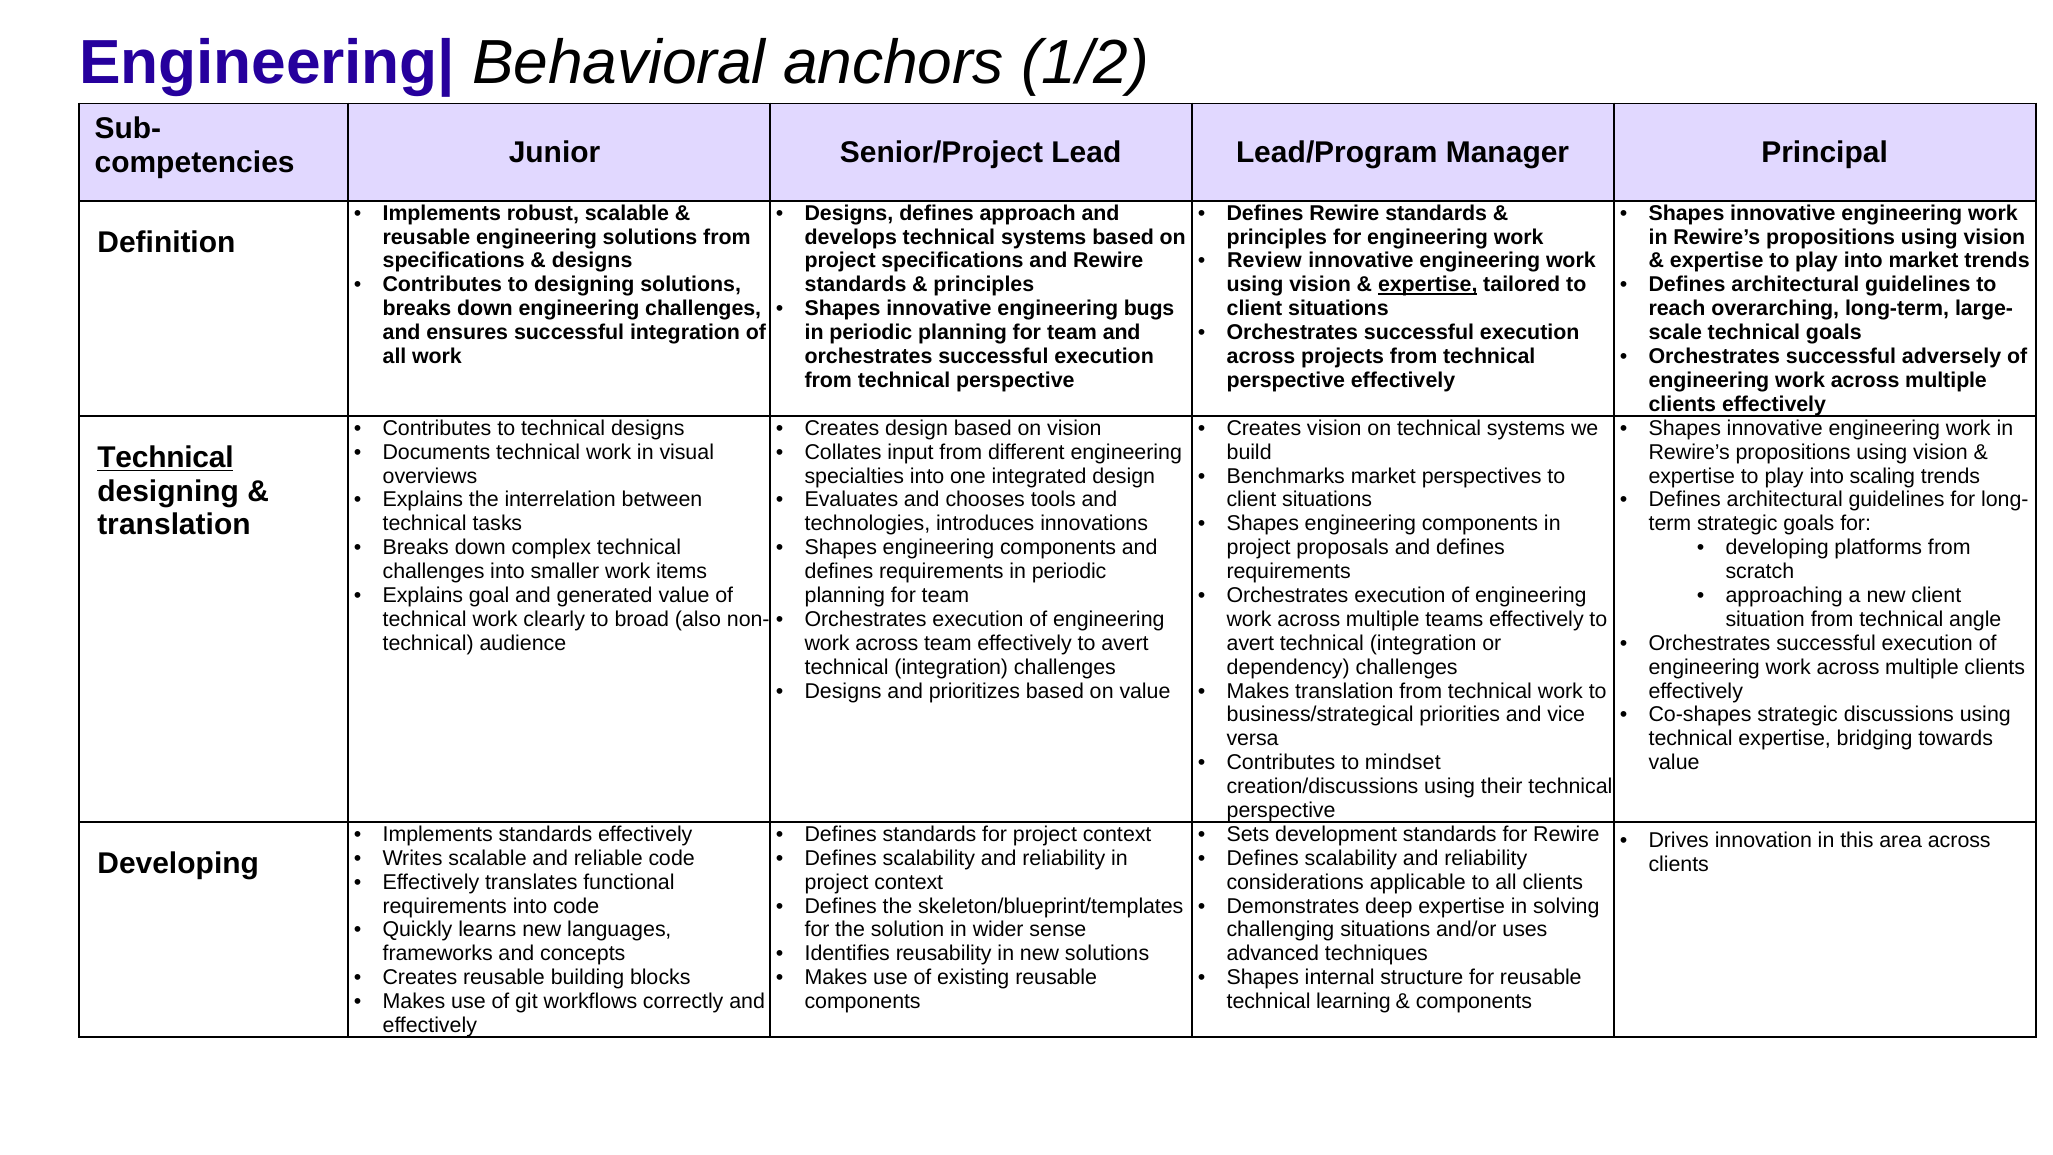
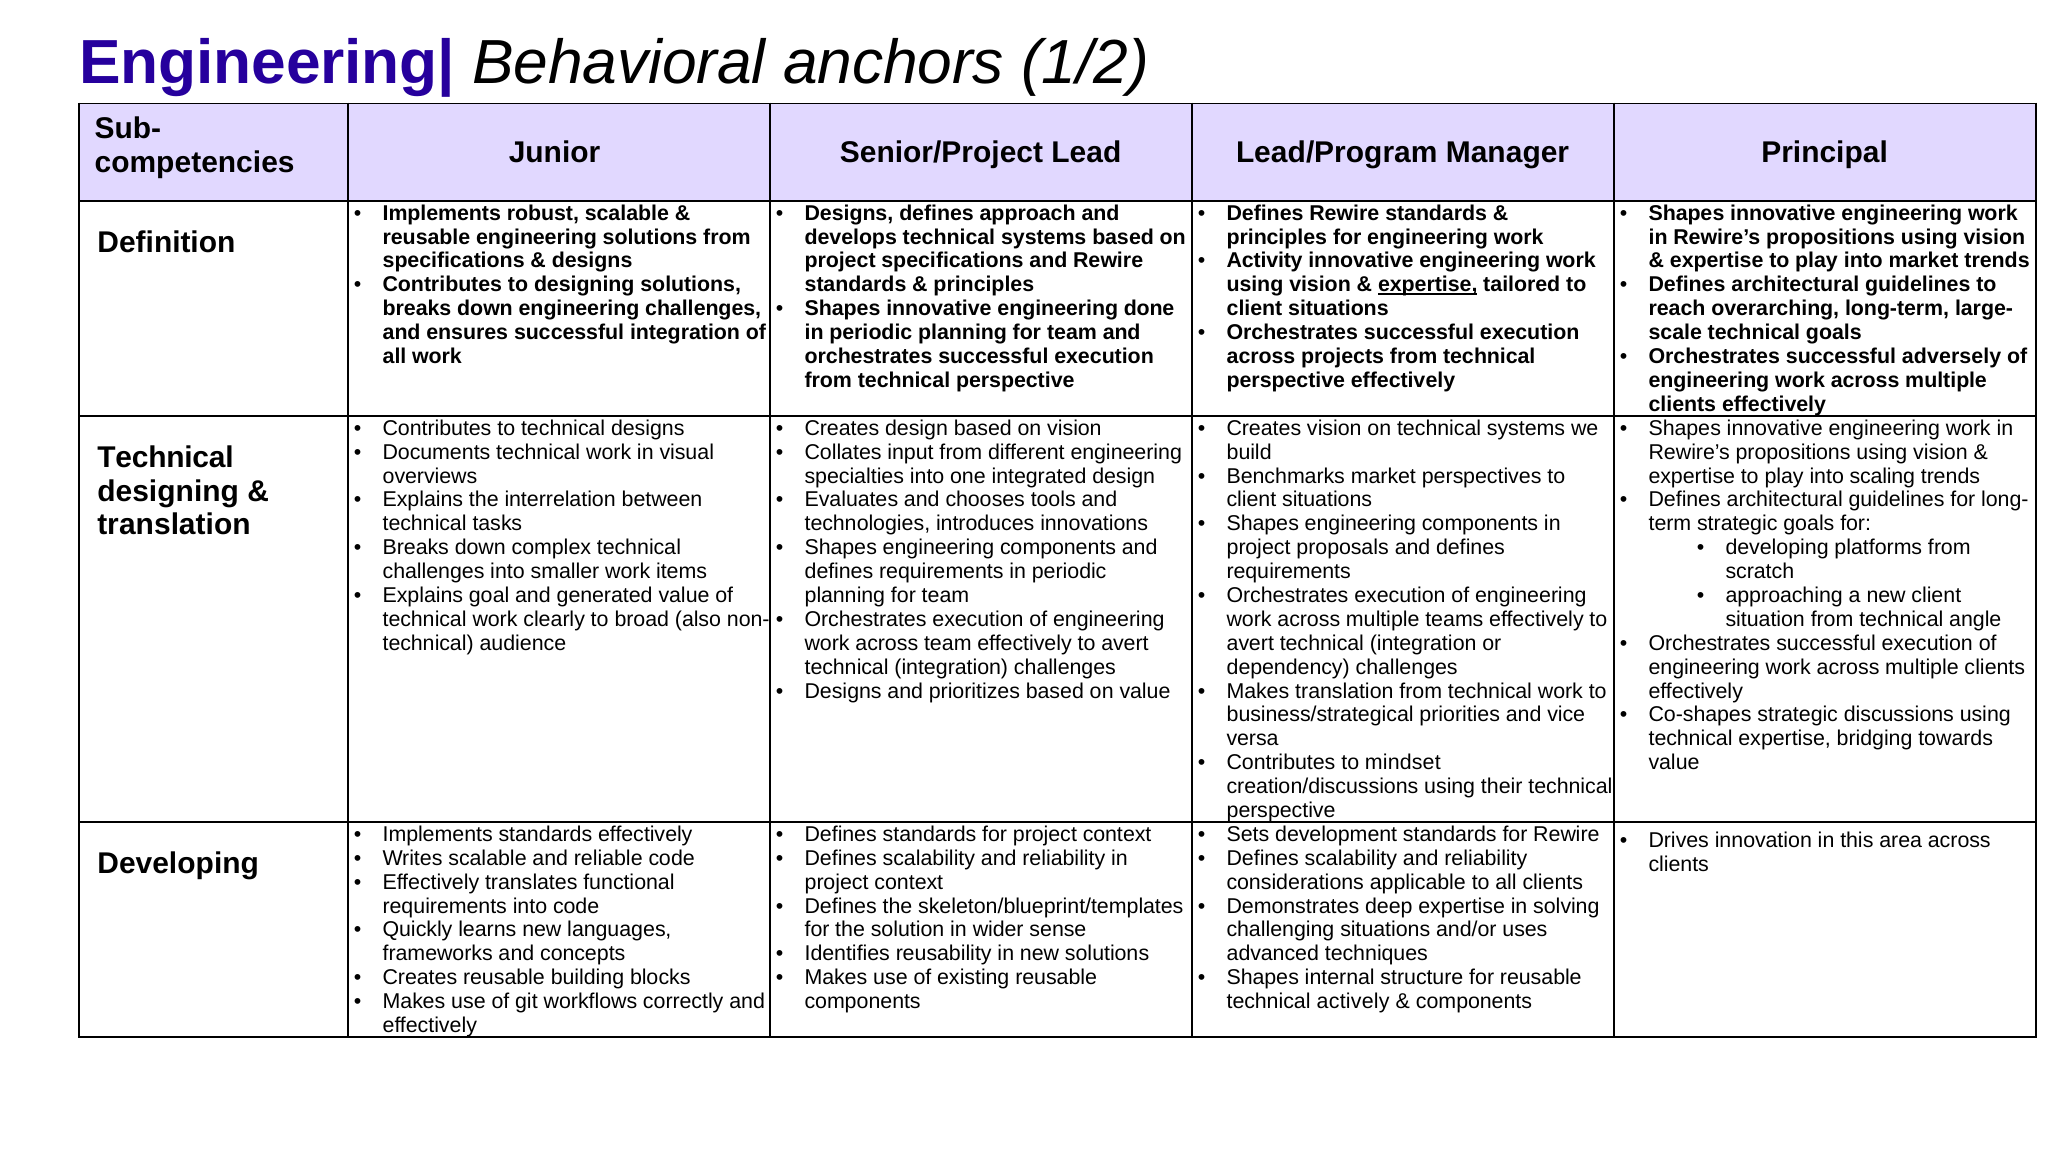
Review: Review -> Activity (1265, 261)
bugs: bugs -> done (1149, 309)
Technical underline: present -> none (166, 457)
learning: learning -> actively (1353, 1001)
